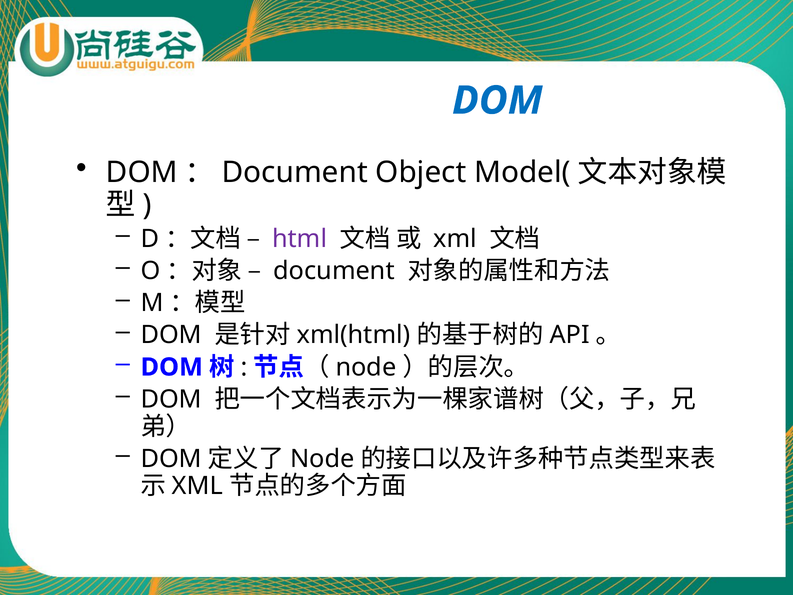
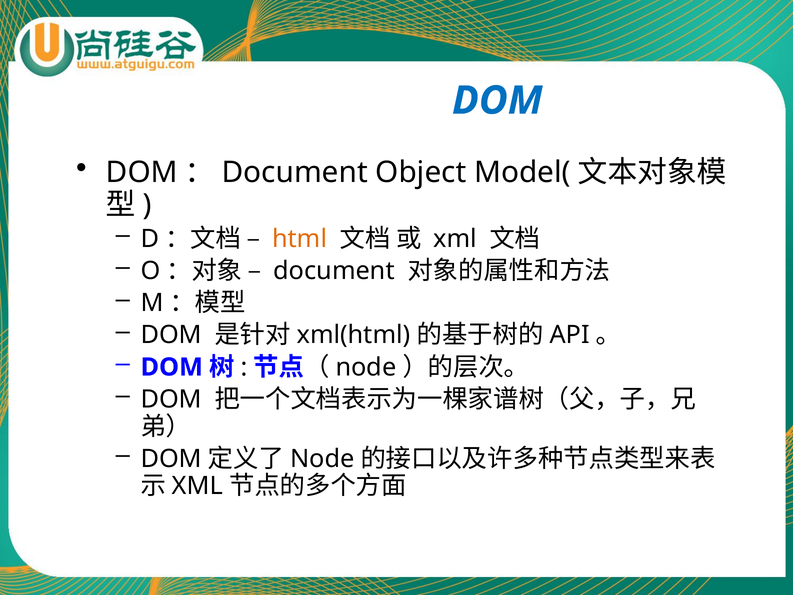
html colour: purple -> orange (300, 239)
